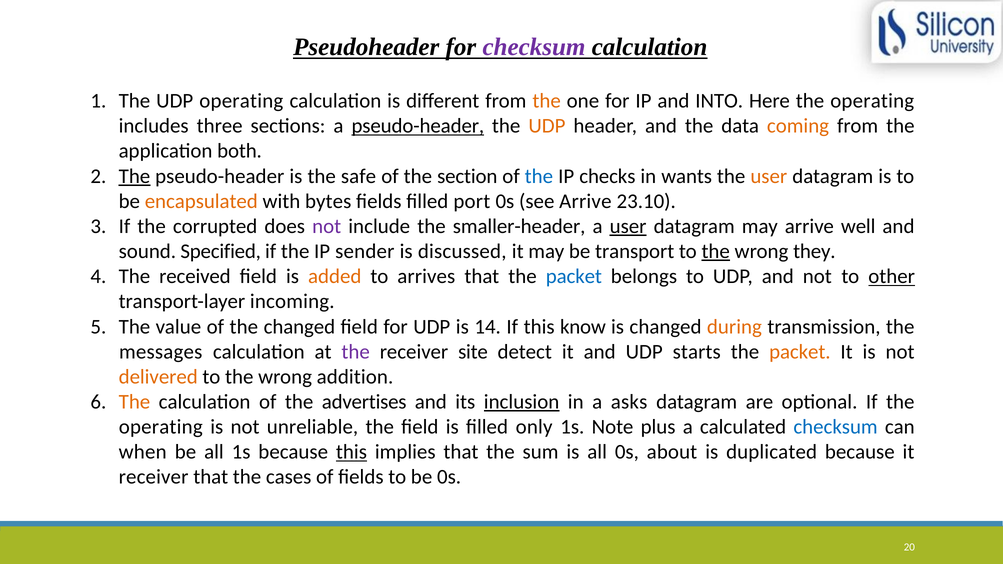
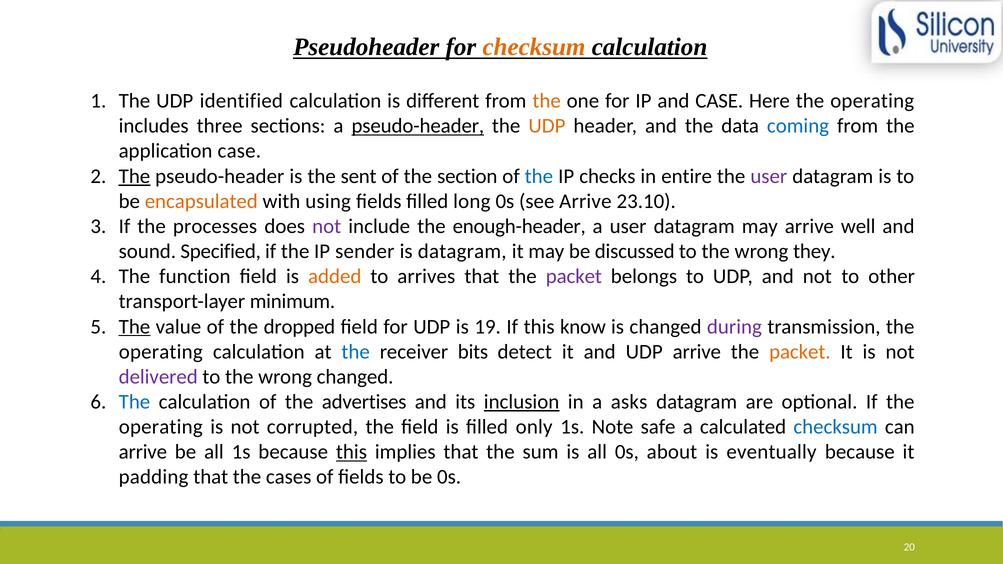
checksum colour: purple -> orange (534, 47)
UDP operating: operating -> identified (241, 101)
and INTO: INTO -> CASE (719, 101)
coming colour: orange -> blue (798, 126)
application both: both -> case (239, 151)
safe: safe -> sent (359, 176)
wants: wants -> entire (687, 176)
user colour: orange -> purple (769, 176)
bytes: bytes -> using (328, 201)
port: port -> long (472, 201)
corrupted: corrupted -> processes (215, 226)
smaller-header: smaller-header -> enough-header (519, 226)
user underline: present -> none (628, 226)
is discussed: discussed -> datagram (462, 251)
transport: transport -> discussed (635, 251)
the underline: present -> none (716, 251)
received: received -> function (195, 277)
packet colour: blue -> purple (574, 277)
other underline: present -> none (892, 277)
incoming: incoming -> minimum (292, 302)
The underline: none -> present (134, 327)
the changed: changed -> dropped (299, 327)
14: 14 -> 19 (488, 327)
during colour: orange -> purple (734, 327)
messages: messages -> operating (161, 352)
the colour: purple -> blue (356, 352)
site: site -> bits (473, 352)
UDP starts: starts -> arrive (697, 352)
delivered colour: orange -> purple (158, 377)
wrong addition: addition -> changed (355, 377)
The colour: orange -> blue (134, 402)
unreliable: unreliable -> corrupted (312, 427)
plus: plus -> safe (658, 427)
when: when -> arrive (143, 452)
duplicated: duplicated -> eventually (772, 452)
receiver: receiver -> padding (154, 477)
